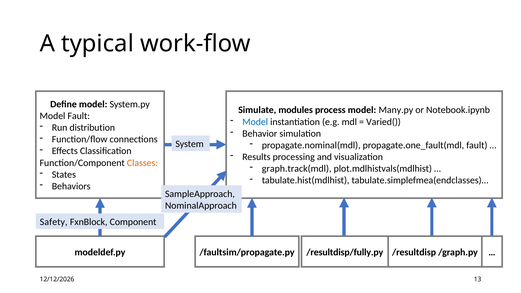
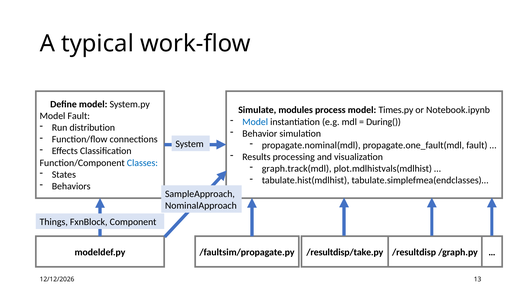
Many.py: Many.py -> Times.py (396, 110)
Varied(: Varied( -> During( (384, 122)
Classes colour: orange -> blue (142, 163)
Safety: Safety -> Things (54, 222)
/resultdisp/fully.py: /resultdisp/fully.py -> /resultdisp/take.py (345, 252)
